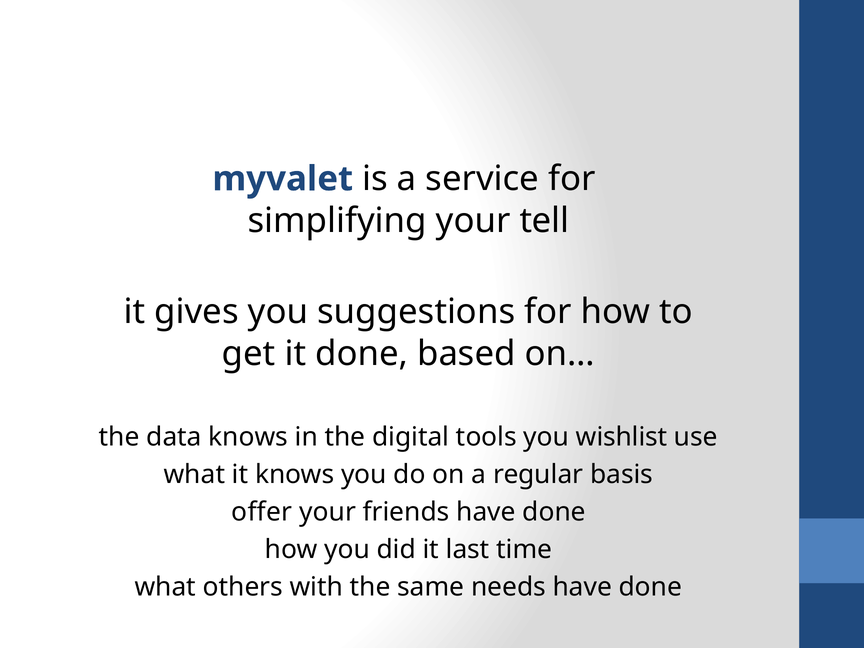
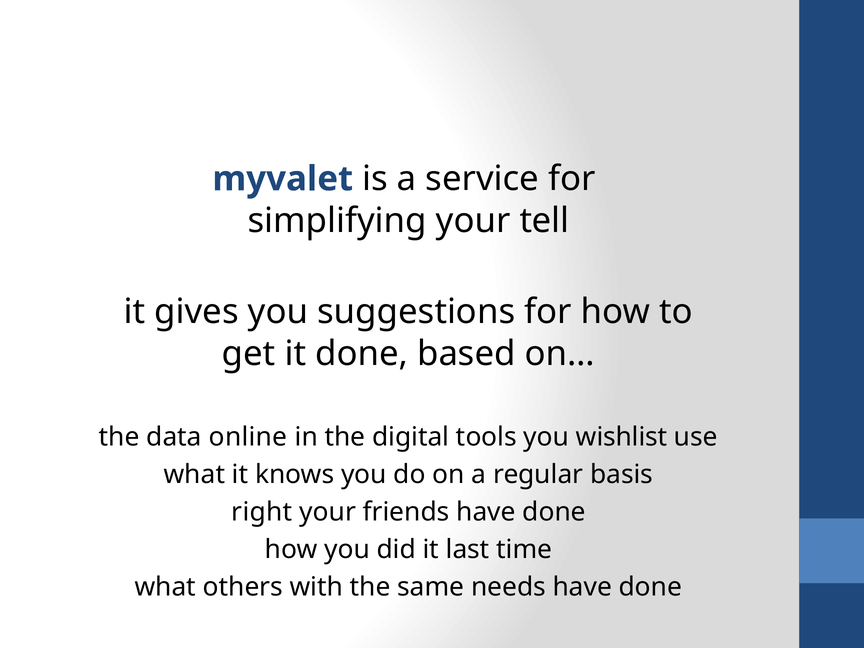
data knows: knows -> online (248, 437)
offer: offer -> right (262, 512)
